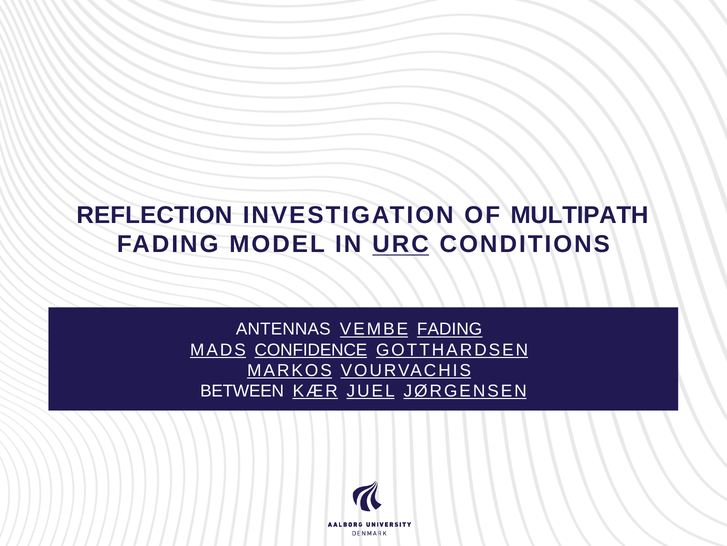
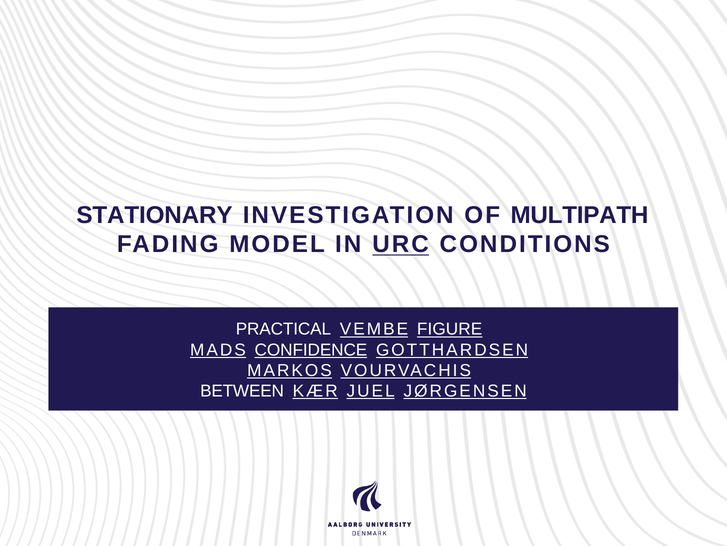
REFLECTION: REFLECTION -> STATIONARY (154, 215)
ANTENNAS: ANTENNAS -> PRACTICAL (283, 329)
VEMBE FADING: FADING -> FIGURE (450, 329)
